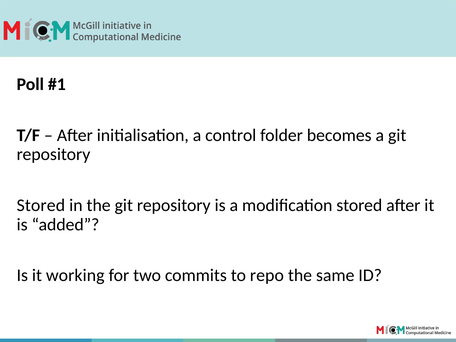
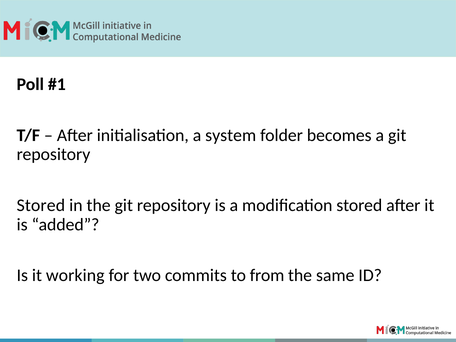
control: control -> system (231, 135)
repo: repo -> from (267, 275)
